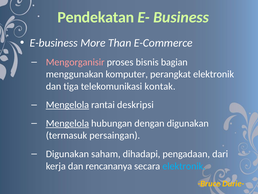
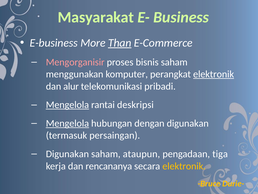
Pendekatan: Pendekatan -> Masyarakat (96, 17)
Than underline: none -> present (120, 43)
bisnis bagian: bagian -> saham (174, 62)
elektronik underline: none -> present (214, 74)
tiga: tiga -> alur (71, 86)
kontak: kontak -> pribadi (160, 86)
dihadapi: dihadapi -> ataupun (141, 154)
dari: dari -> tiga (220, 154)
elektronik colour: light blue -> yellow (184, 166)
